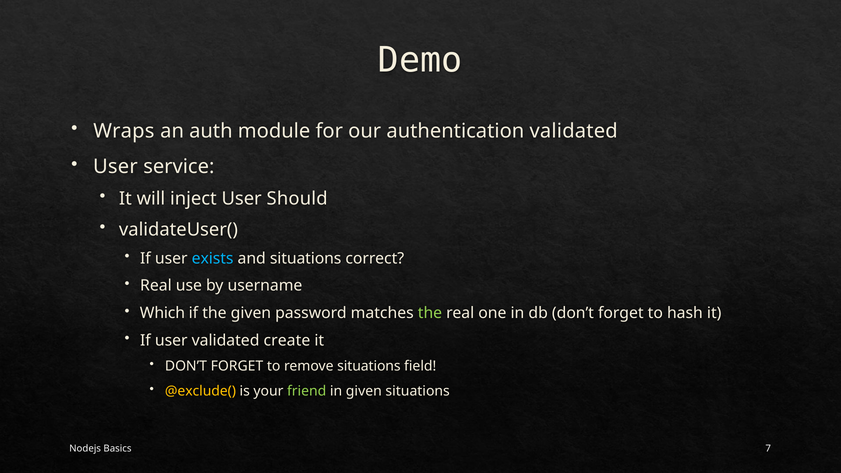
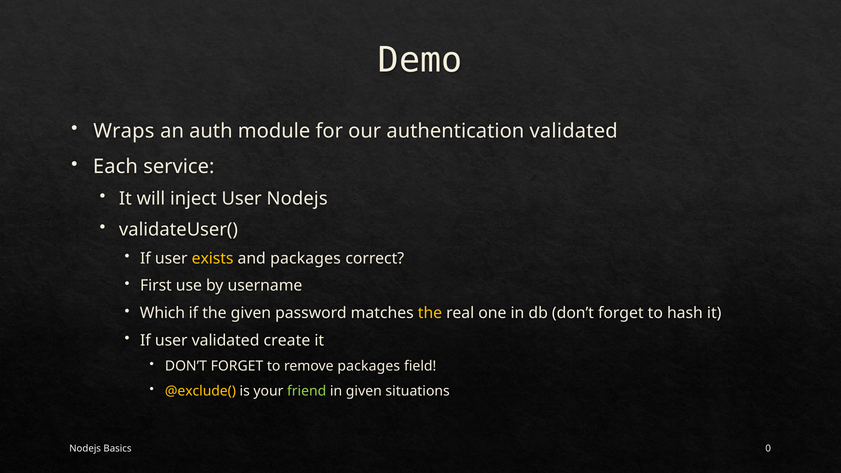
User: User -> Each (115, 167)
User Should: Should -> Nodejs (297, 199)
exists colour: light blue -> yellow (213, 258)
and situations: situations -> packages (306, 258)
Real: Real -> First (156, 286)
the colour: light green -> yellow (430, 313)
remove situations: situations -> packages (369, 366)
7: 7 -> 0 (768, 449)
